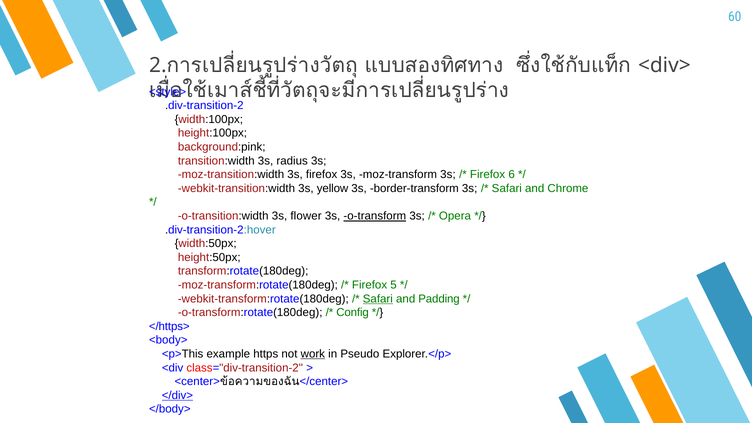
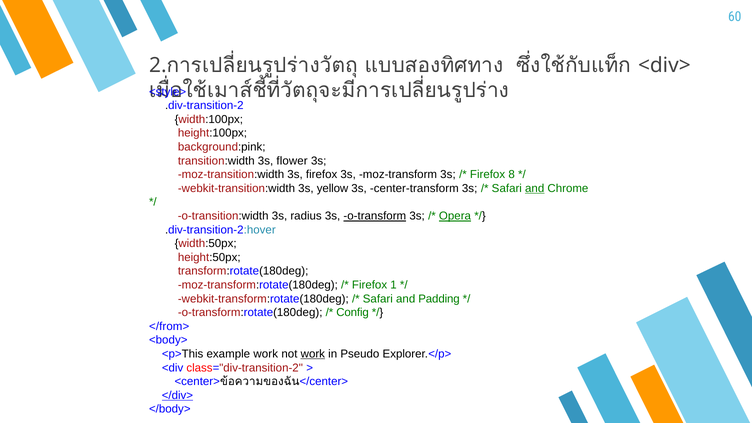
radius: radius -> flower (292, 161)
6: 6 -> 8 (512, 175)
border-transform: border-transform -> center-transform (414, 188)
and underline: none -> present (535, 188)
flower: flower -> radius (306, 216)
Opera underline: none -> present (455, 216)
5: 5 -> 1 (394, 285)
Safari underline: present -> none (378, 299)
</https>: </https> -> </from> (169, 326)
example https: https -> work (266, 354)
